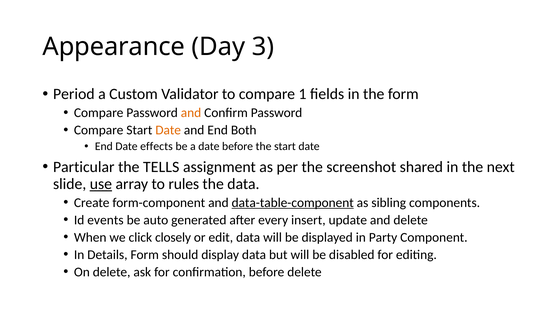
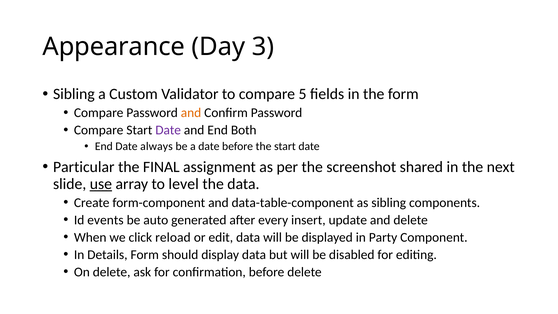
Period: Period -> Sibling (74, 94)
1: 1 -> 5 (303, 94)
Date colour: orange -> purple (168, 130)
effects: effects -> always (156, 146)
TELLS: TELLS -> FINAL (161, 167)
rules: rules -> level (184, 184)
data-table-component underline: present -> none (293, 203)
closely: closely -> reload (173, 237)
